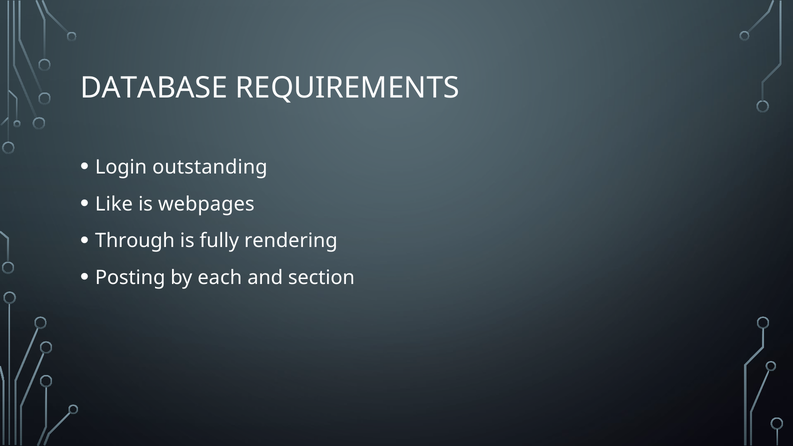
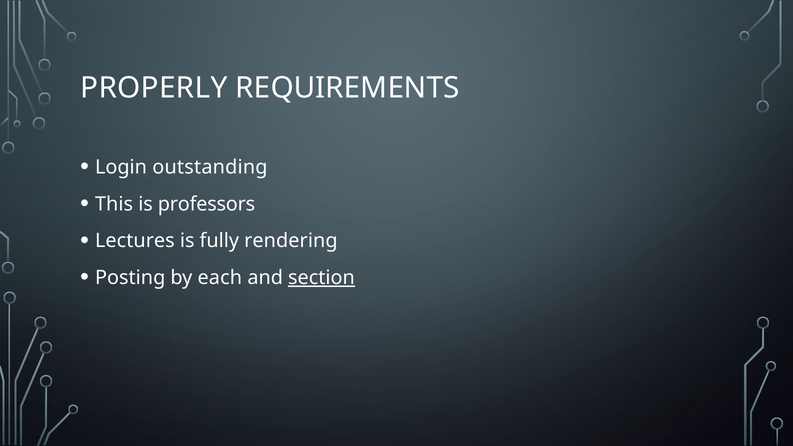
DATABASE: DATABASE -> PROPERLY (154, 88)
Like: Like -> This (114, 204)
webpages: webpages -> professors (207, 204)
Through: Through -> Lectures (135, 241)
section underline: none -> present (321, 278)
